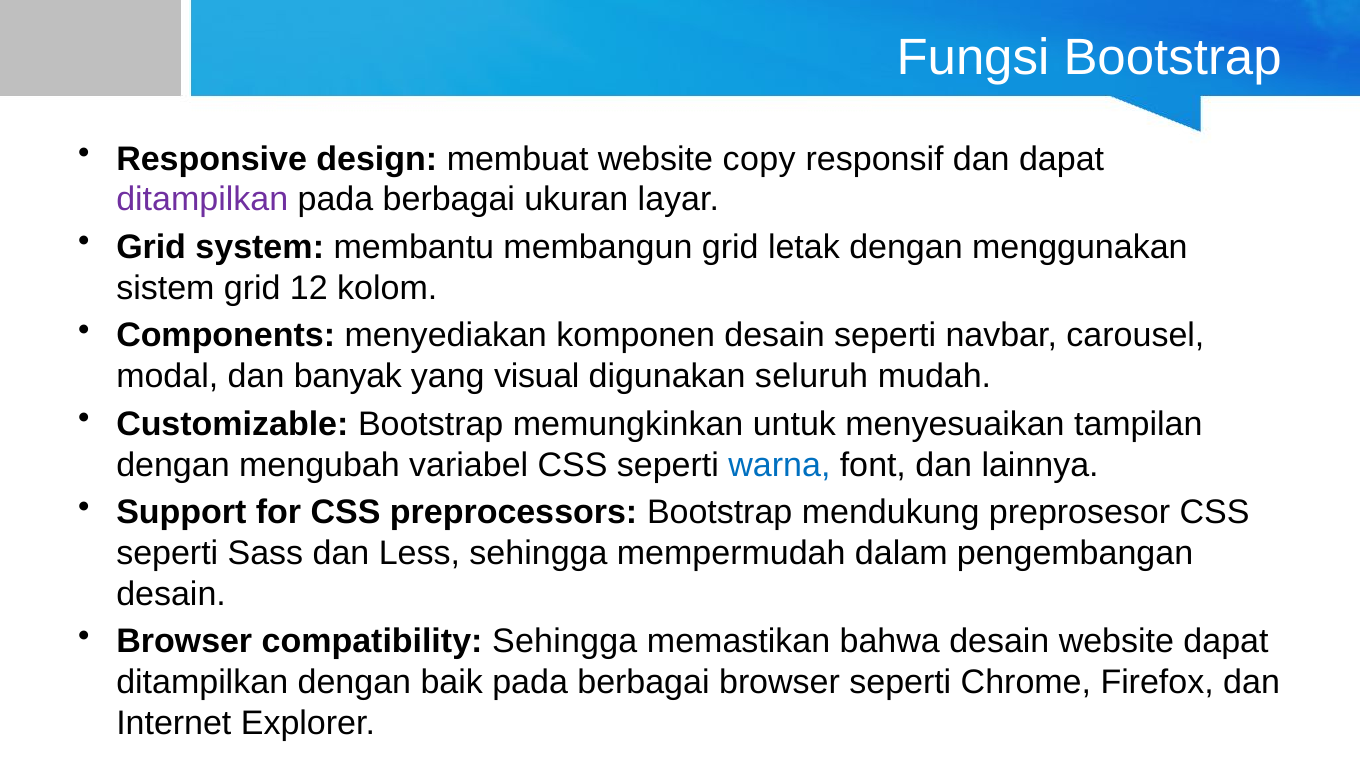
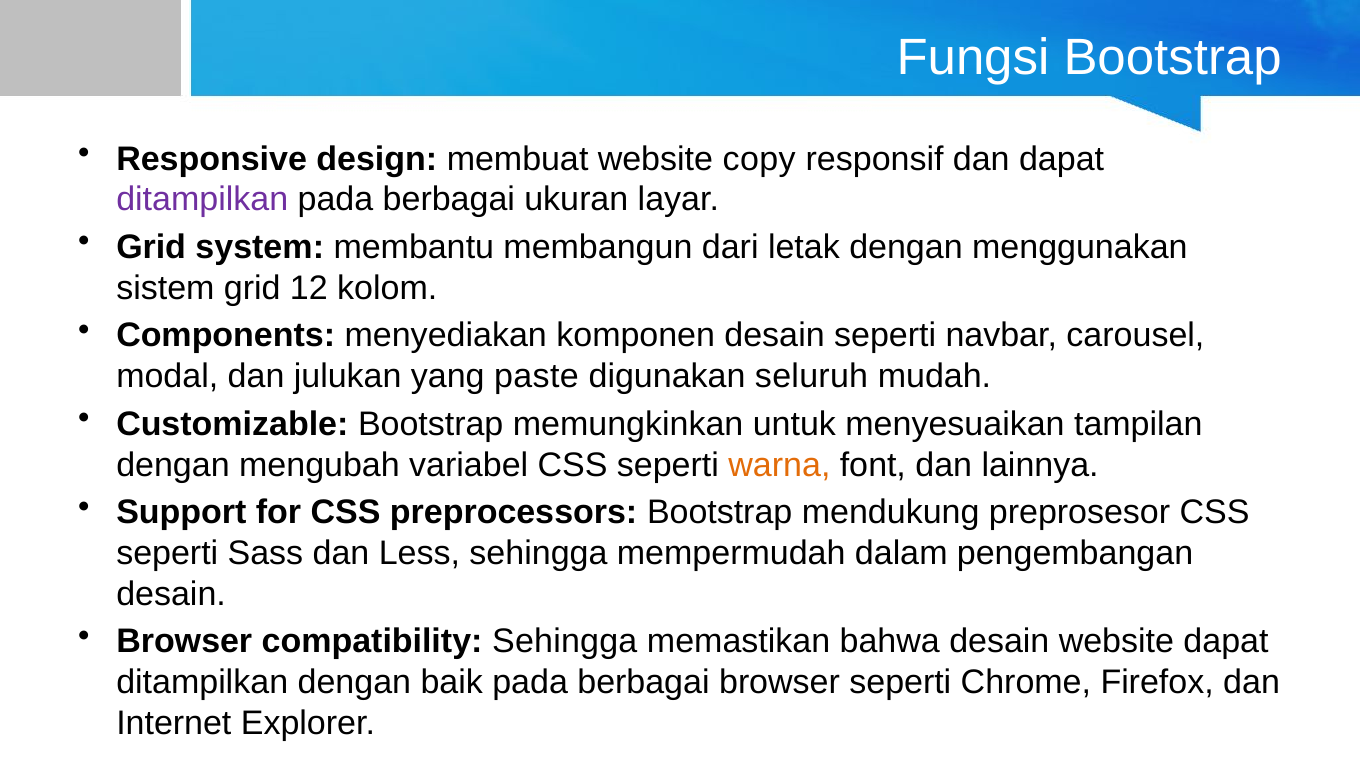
membangun grid: grid -> dari (730, 247)
banyak: banyak -> julukan (348, 376)
visual: visual -> paste (536, 376)
warna colour: blue -> orange (779, 465)
